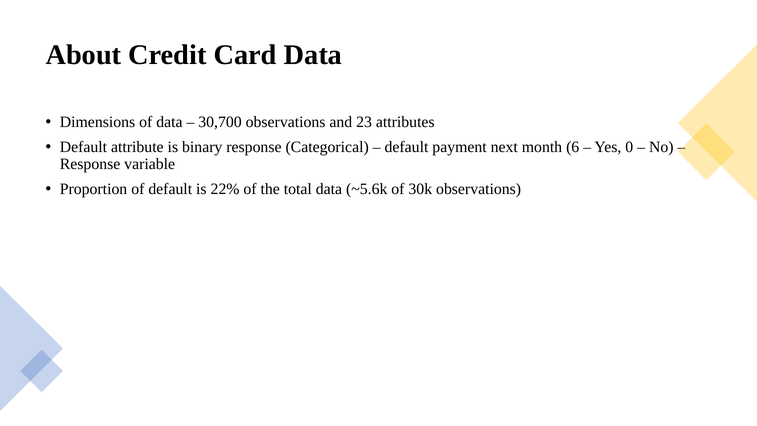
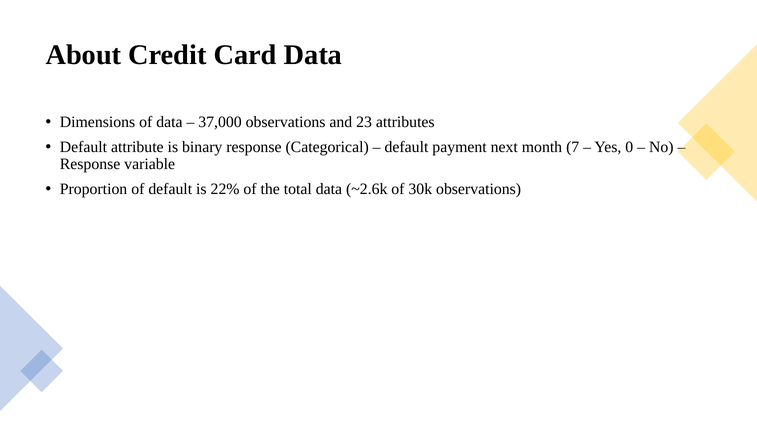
30,700: 30,700 -> 37,000 (220, 122)
6: 6 -> 7 (573, 147)
~5.6k: ~5.6k -> ~2.6k (367, 189)
